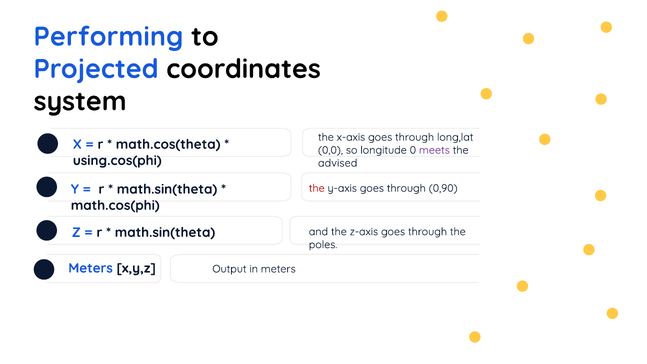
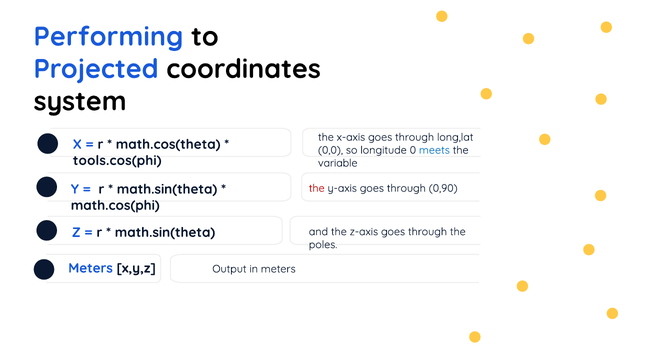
meets colour: purple -> blue (434, 150)
using.cos(phi: using.cos(phi -> tools.cos(phi (117, 160)
advised: advised -> variable (338, 163)
